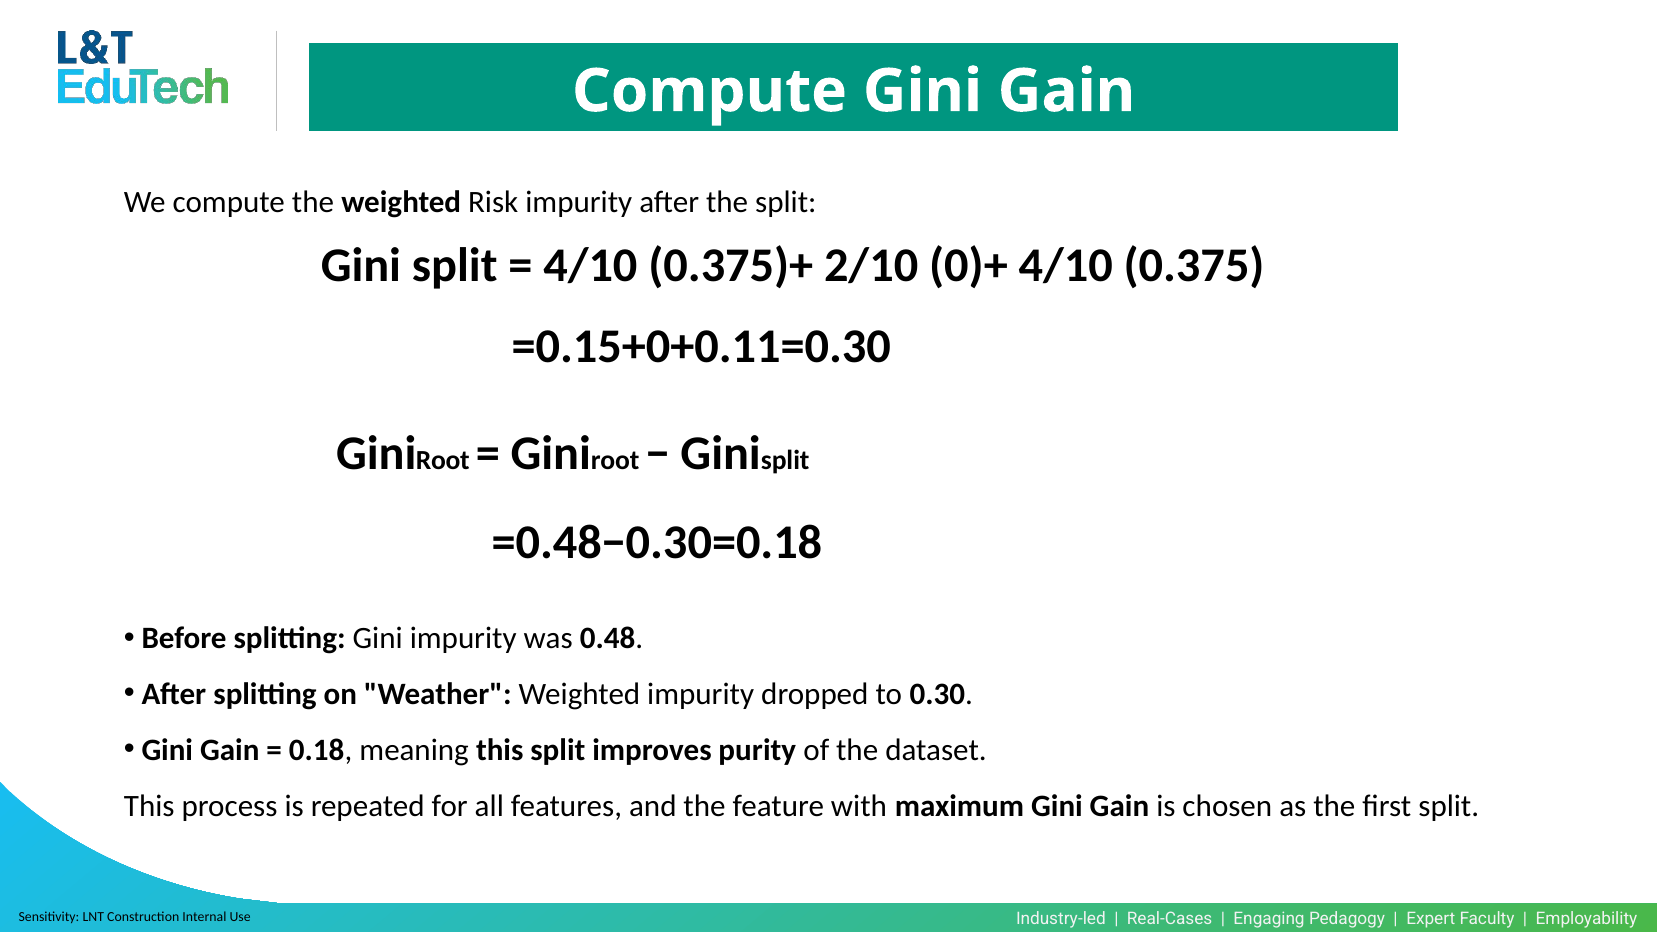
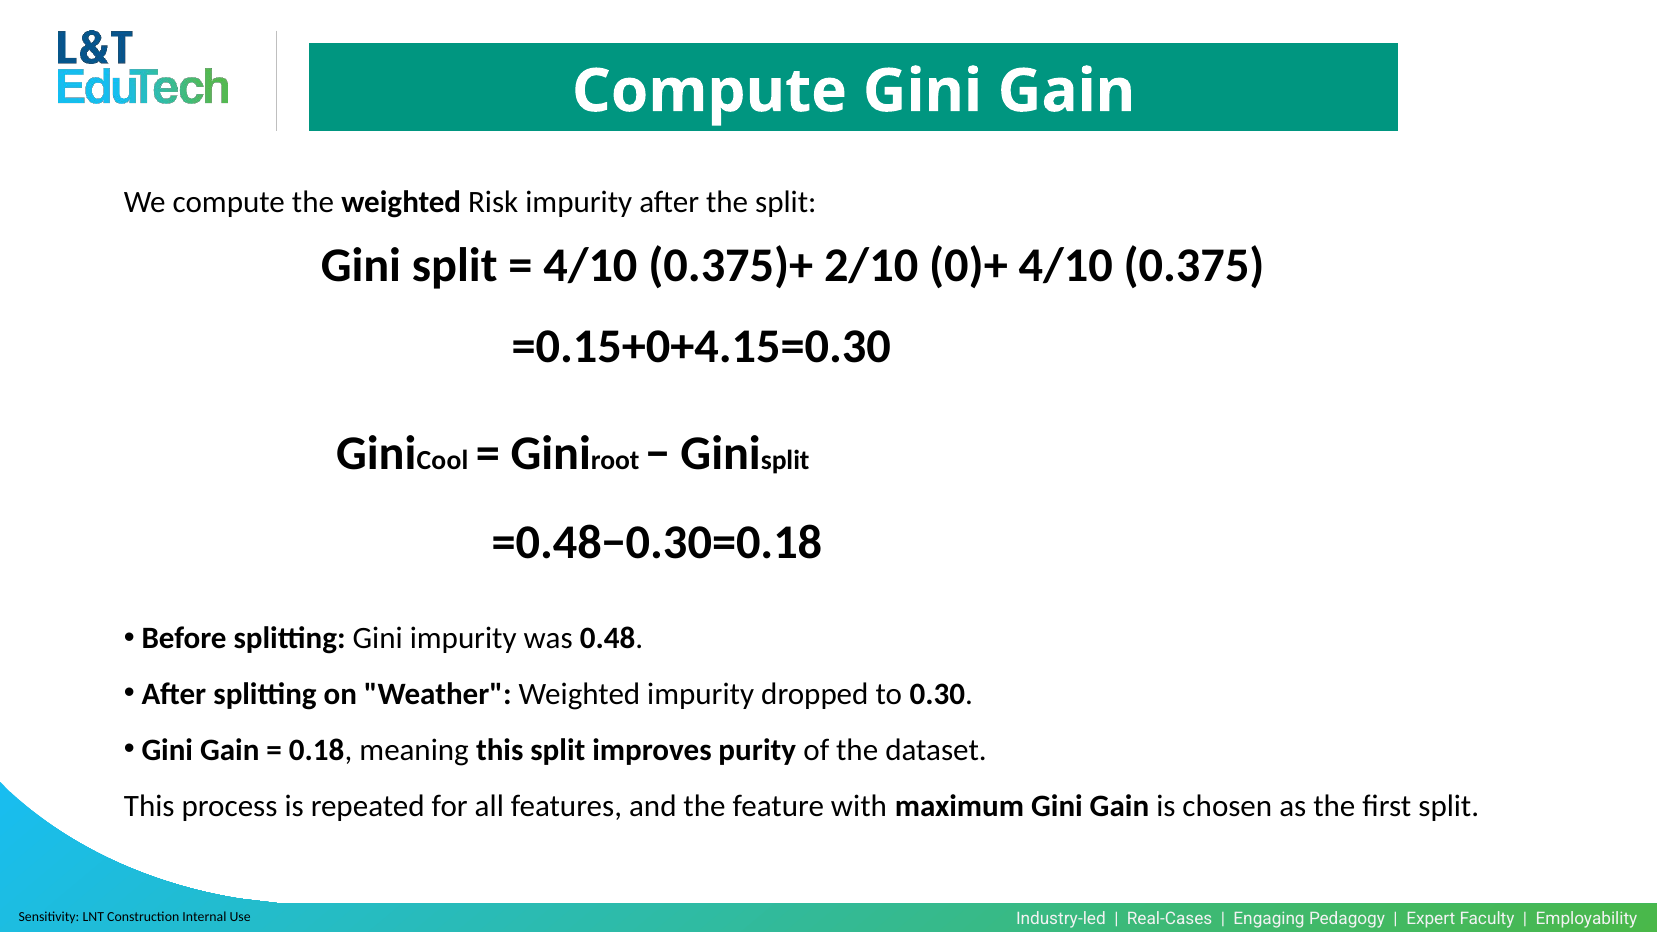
=0.15+0+0.11=0.30: =0.15+0+0.11=0.30 -> =0.15+0+4.15=0.30 (701, 346)
Root: Root -> Cool (442, 460)
